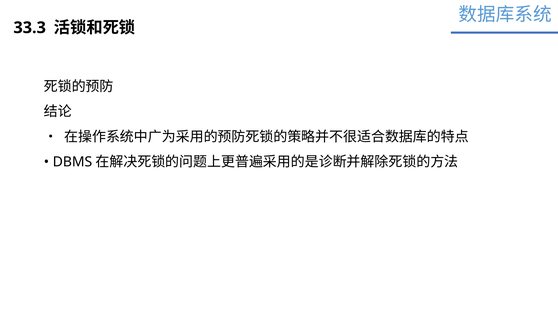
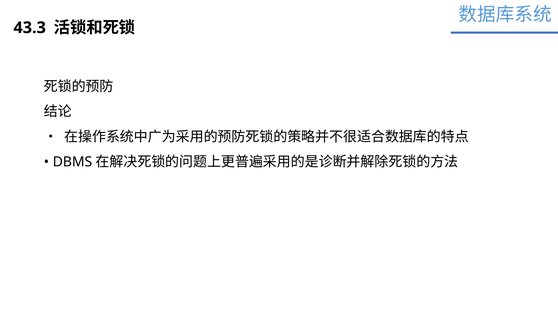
33.3: 33.3 -> 43.3 (30, 28)
